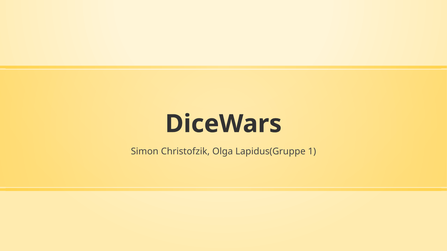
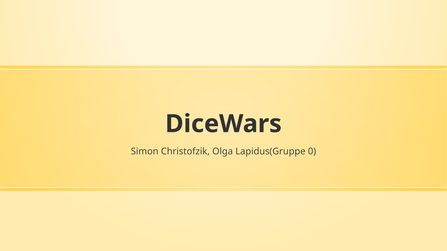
1: 1 -> 0 (312, 152)
